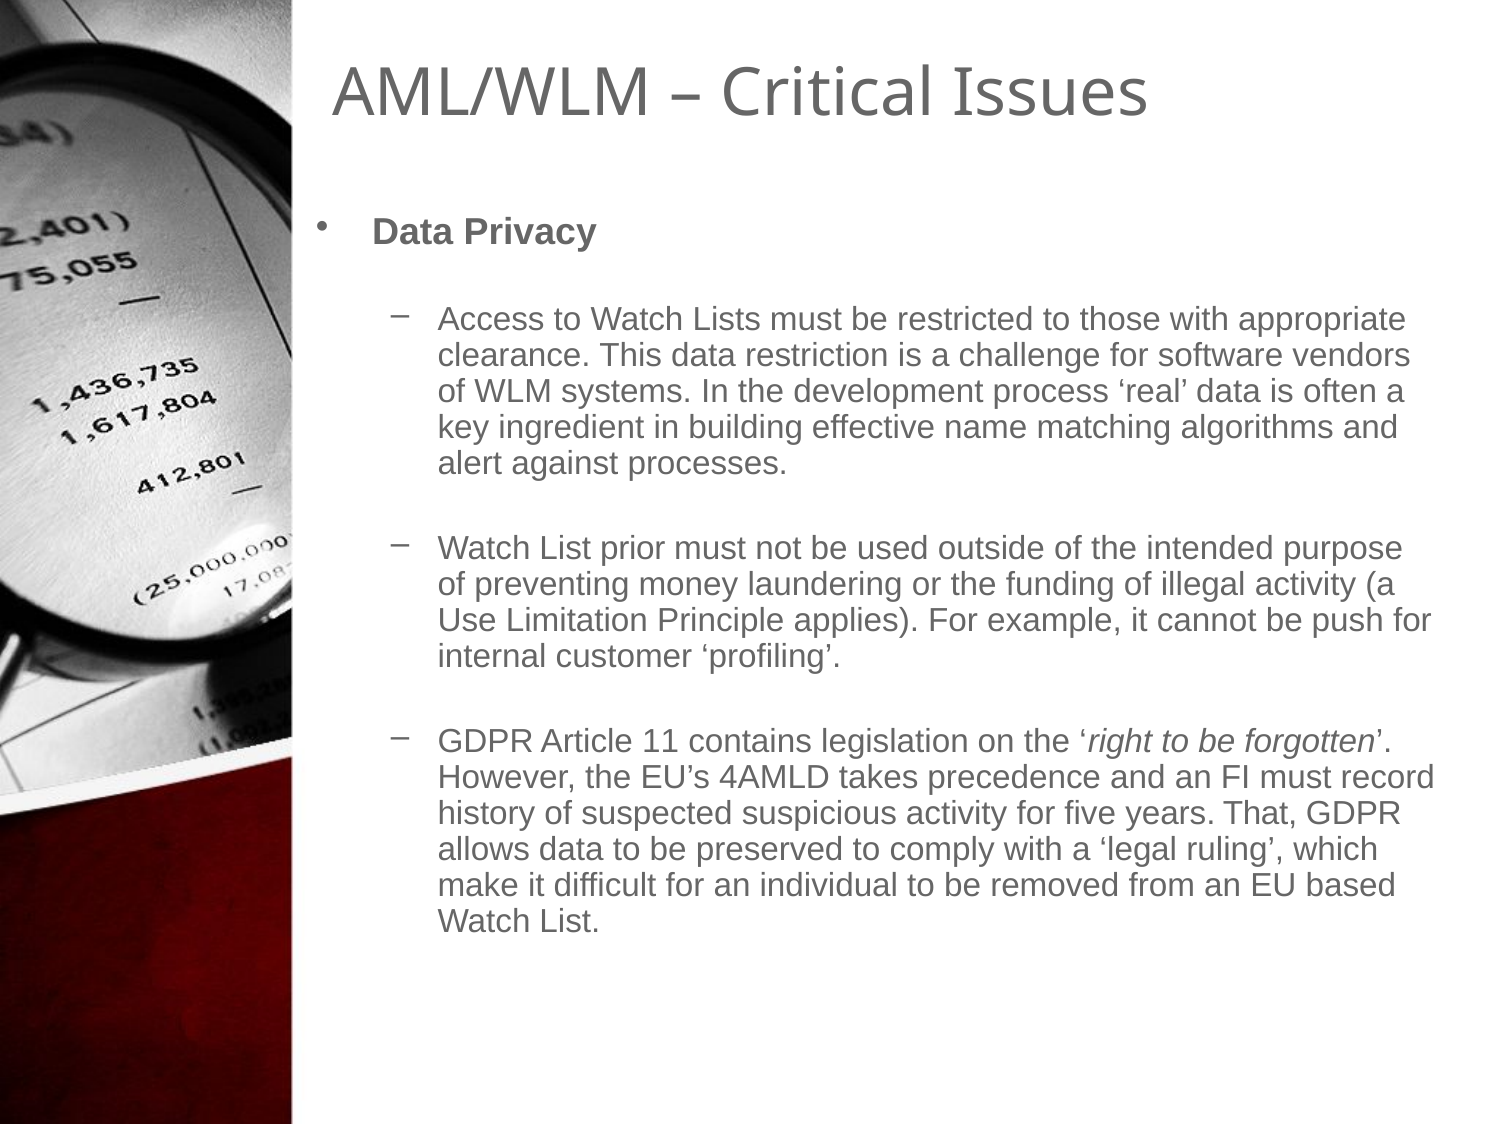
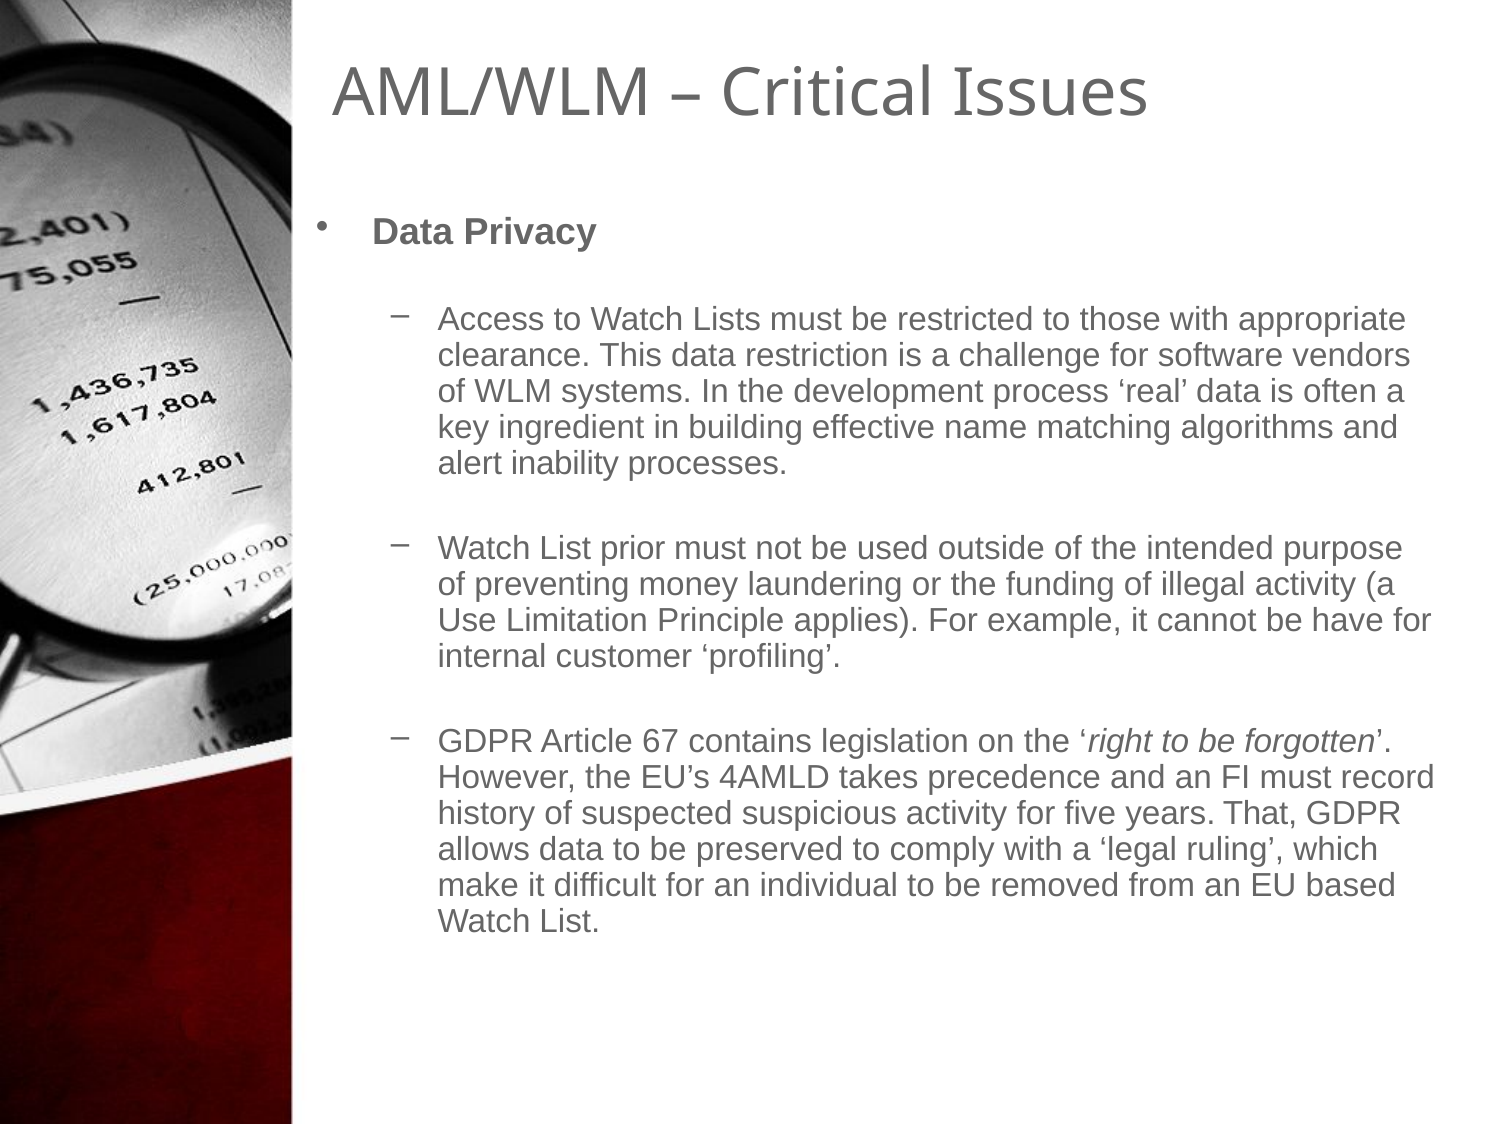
against: against -> inability (565, 464)
push: push -> have (1348, 621)
11: 11 -> 67 (661, 742)
